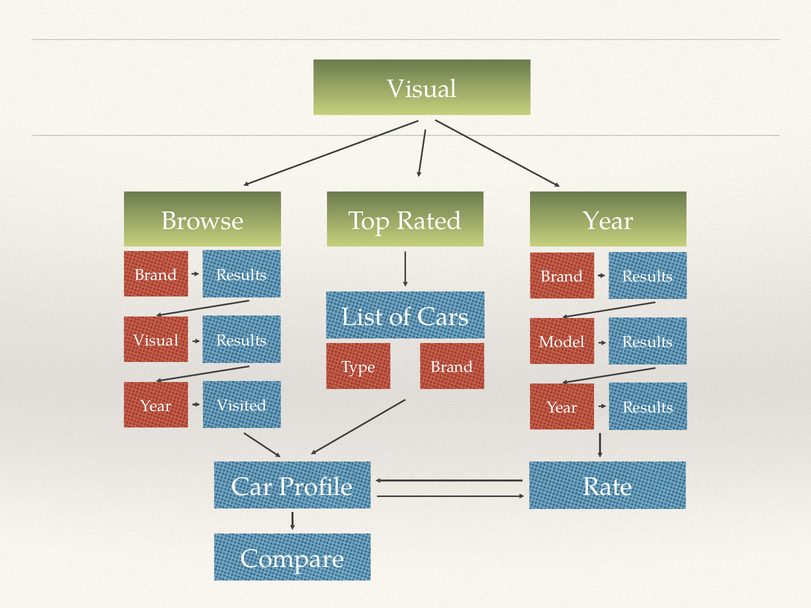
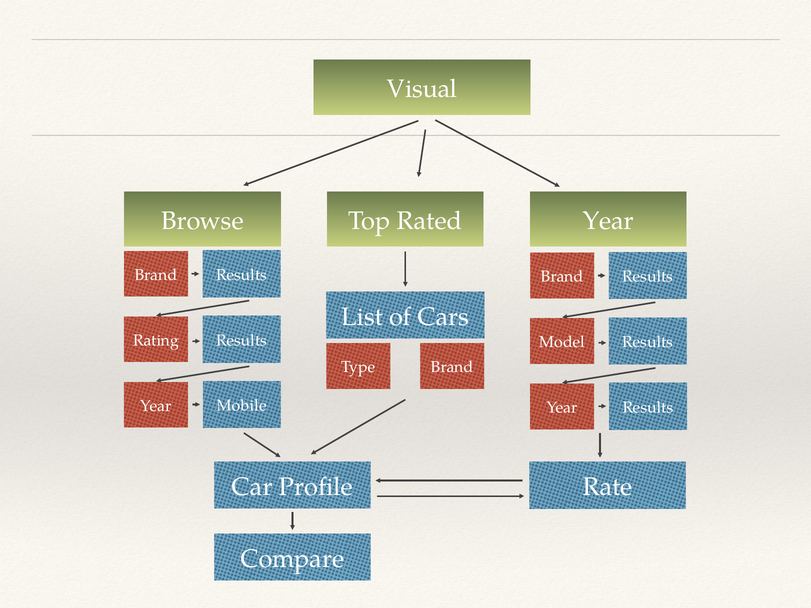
Visual: Visual -> Rating (156, 341)
Visited: Visited -> Mobile (242, 406)
